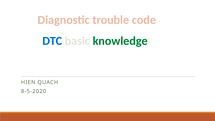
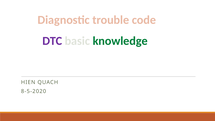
DTC colour: blue -> purple (52, 41)
